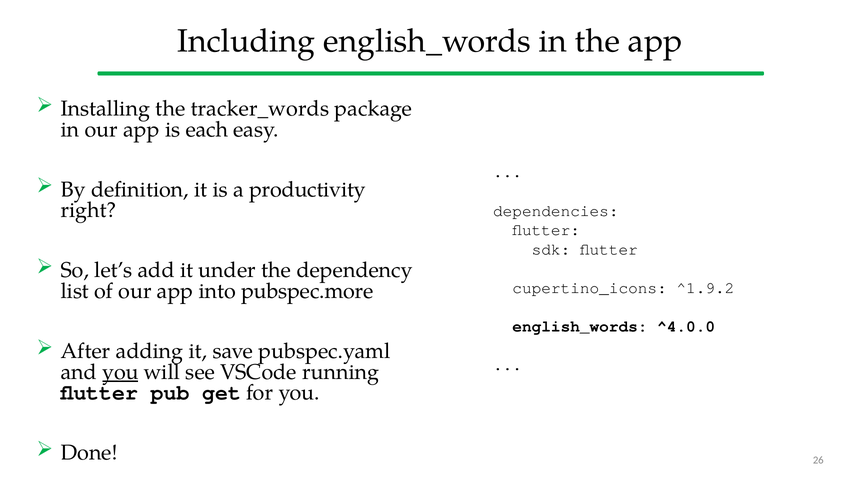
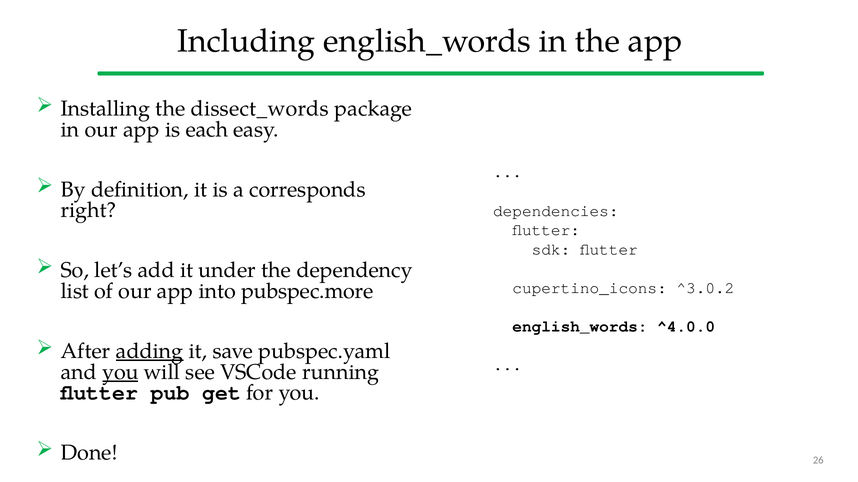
tracker_words: tracker_words -> dissect_words (260, 109)
productivity: productivity -> corresponds (307, 190)
^1.9.2: ^1.9.2 -> ^3.0.2 (705, 288)
adding underline: none -> present (150, 352)
